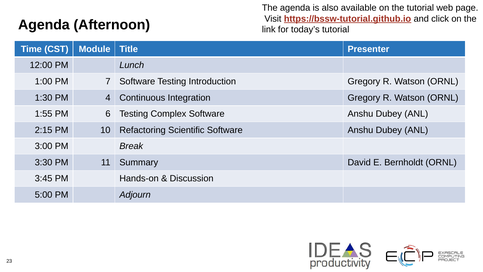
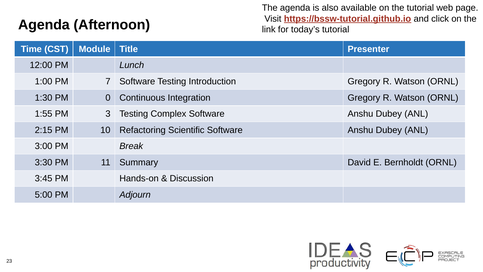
4: 4 -> 0 (108, 98)
6: 6 -> 3 (108, 114)
